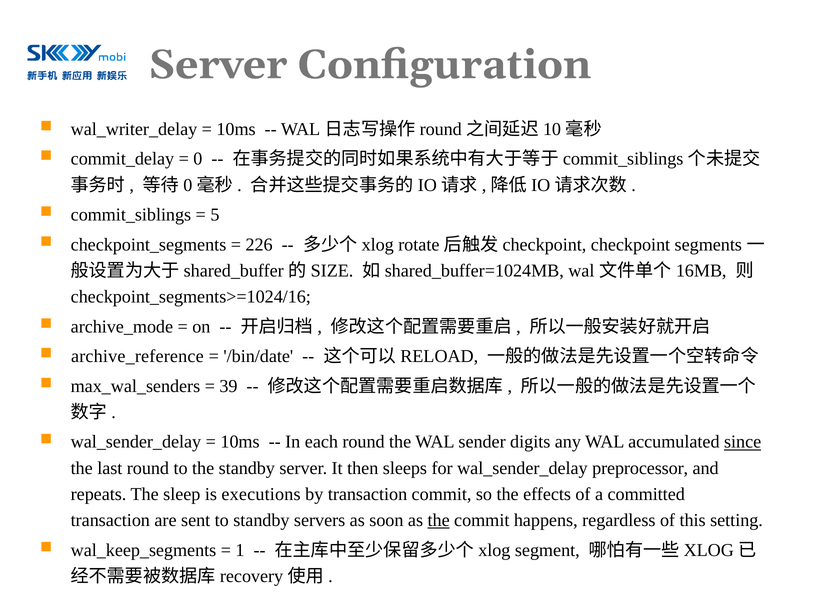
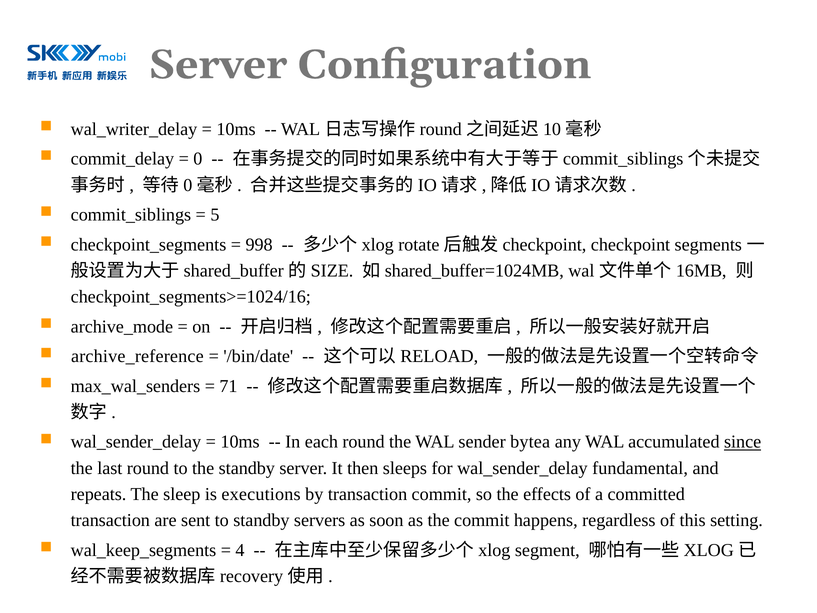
226: 226 -> 998 (259, 244)
39: 39 -> 71 (228, 386)
digits: digits -> bytea (530, 442)
preprocessor: preprocessor -> fundamental (640, 468)
the underline: present -> none (439, 520)
1: 1 -> 4 (240, 550)
